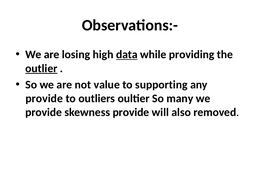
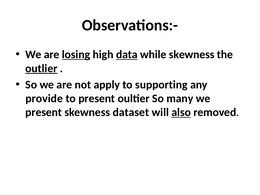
losing underline: none -> present (76, 55)
while providing: providing -> skewness (192, 55)
value: value -> apply (107, 85)
to outliers: outliers -> present (97, 98)
provide: provide -> present (44, 112)
skewness provide: provide -> dataset (131, 112)
also underline: none -> present (181, 112)
